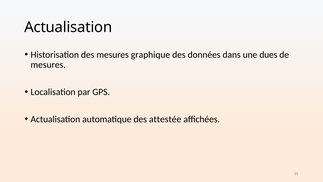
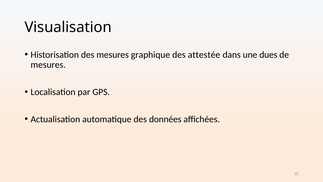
Actualisation: Actualisation -> Visualisation (68, 27)
données: données -> attestée (204, 55)
attestée: attestée -> données (165, 119)
